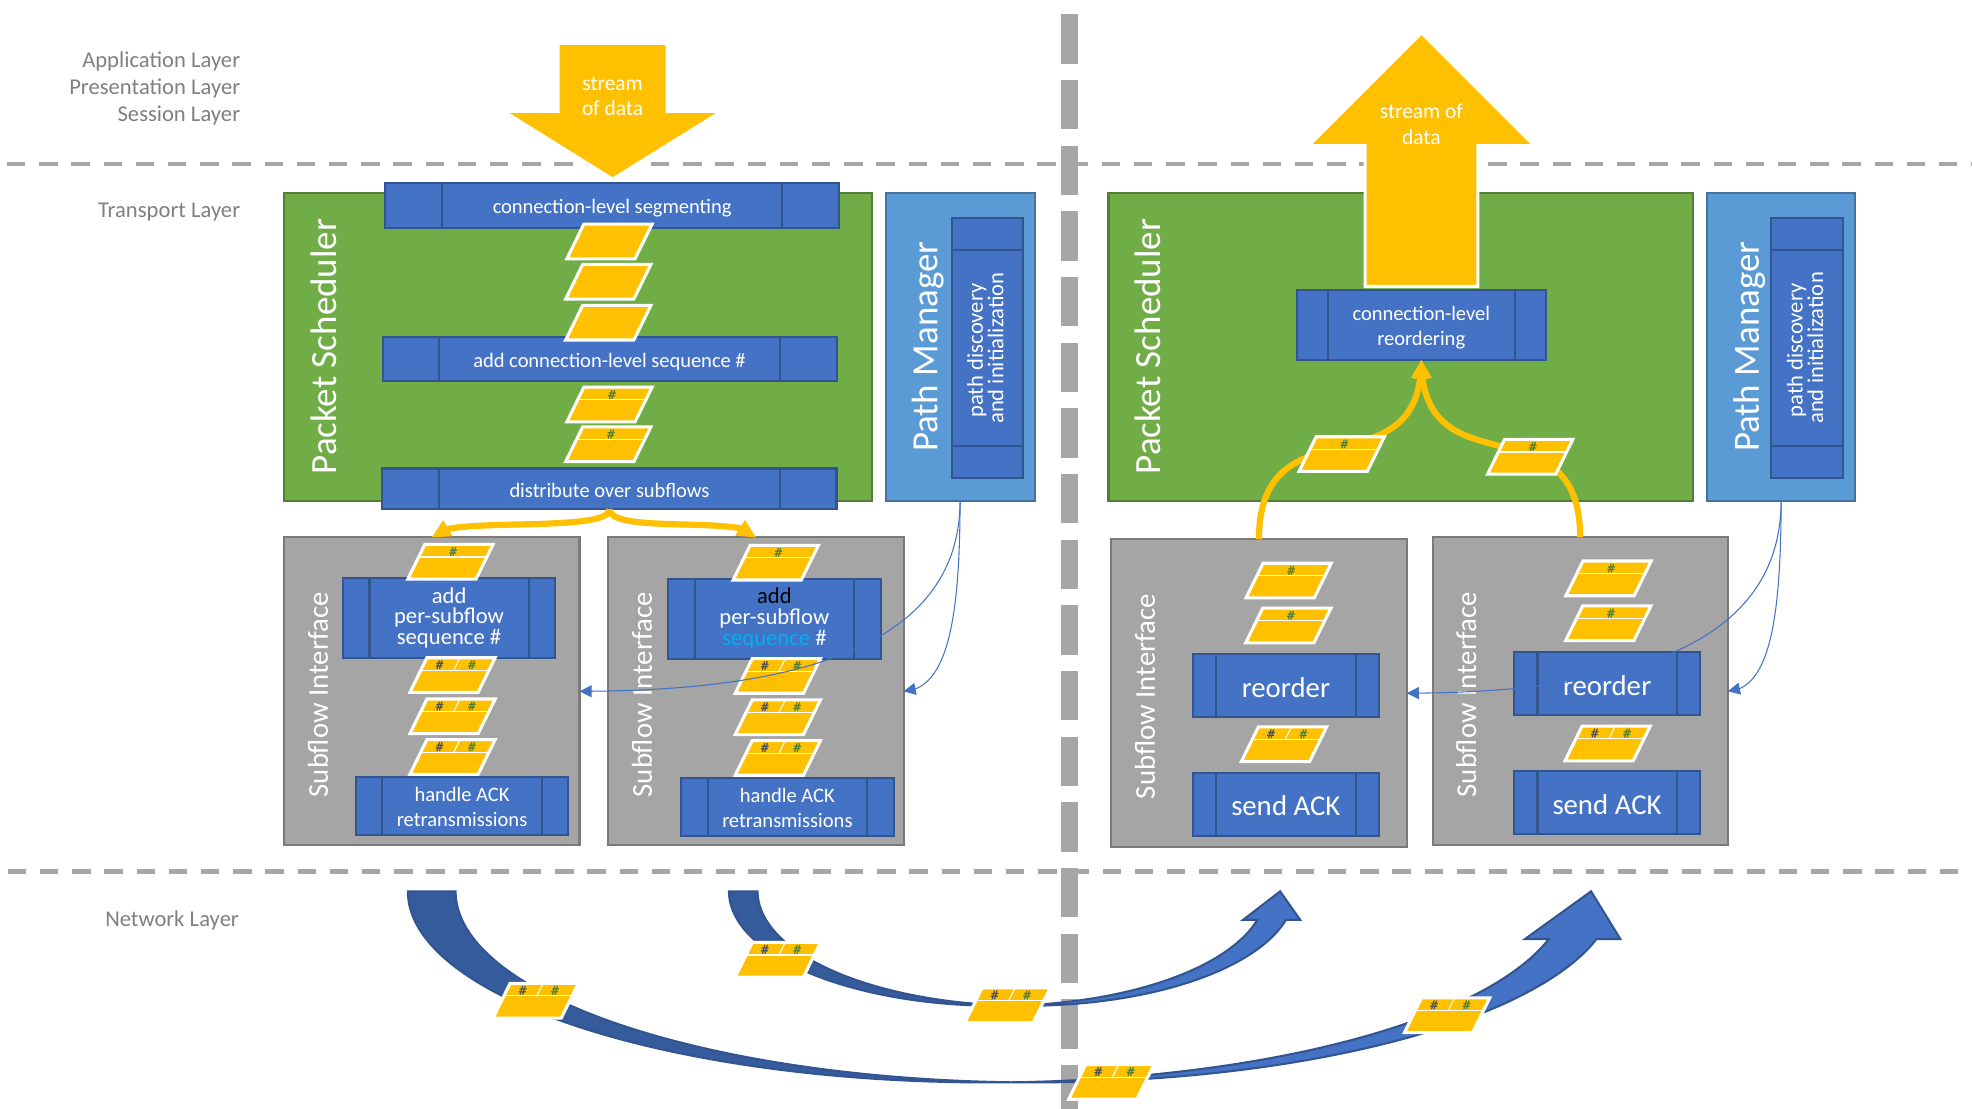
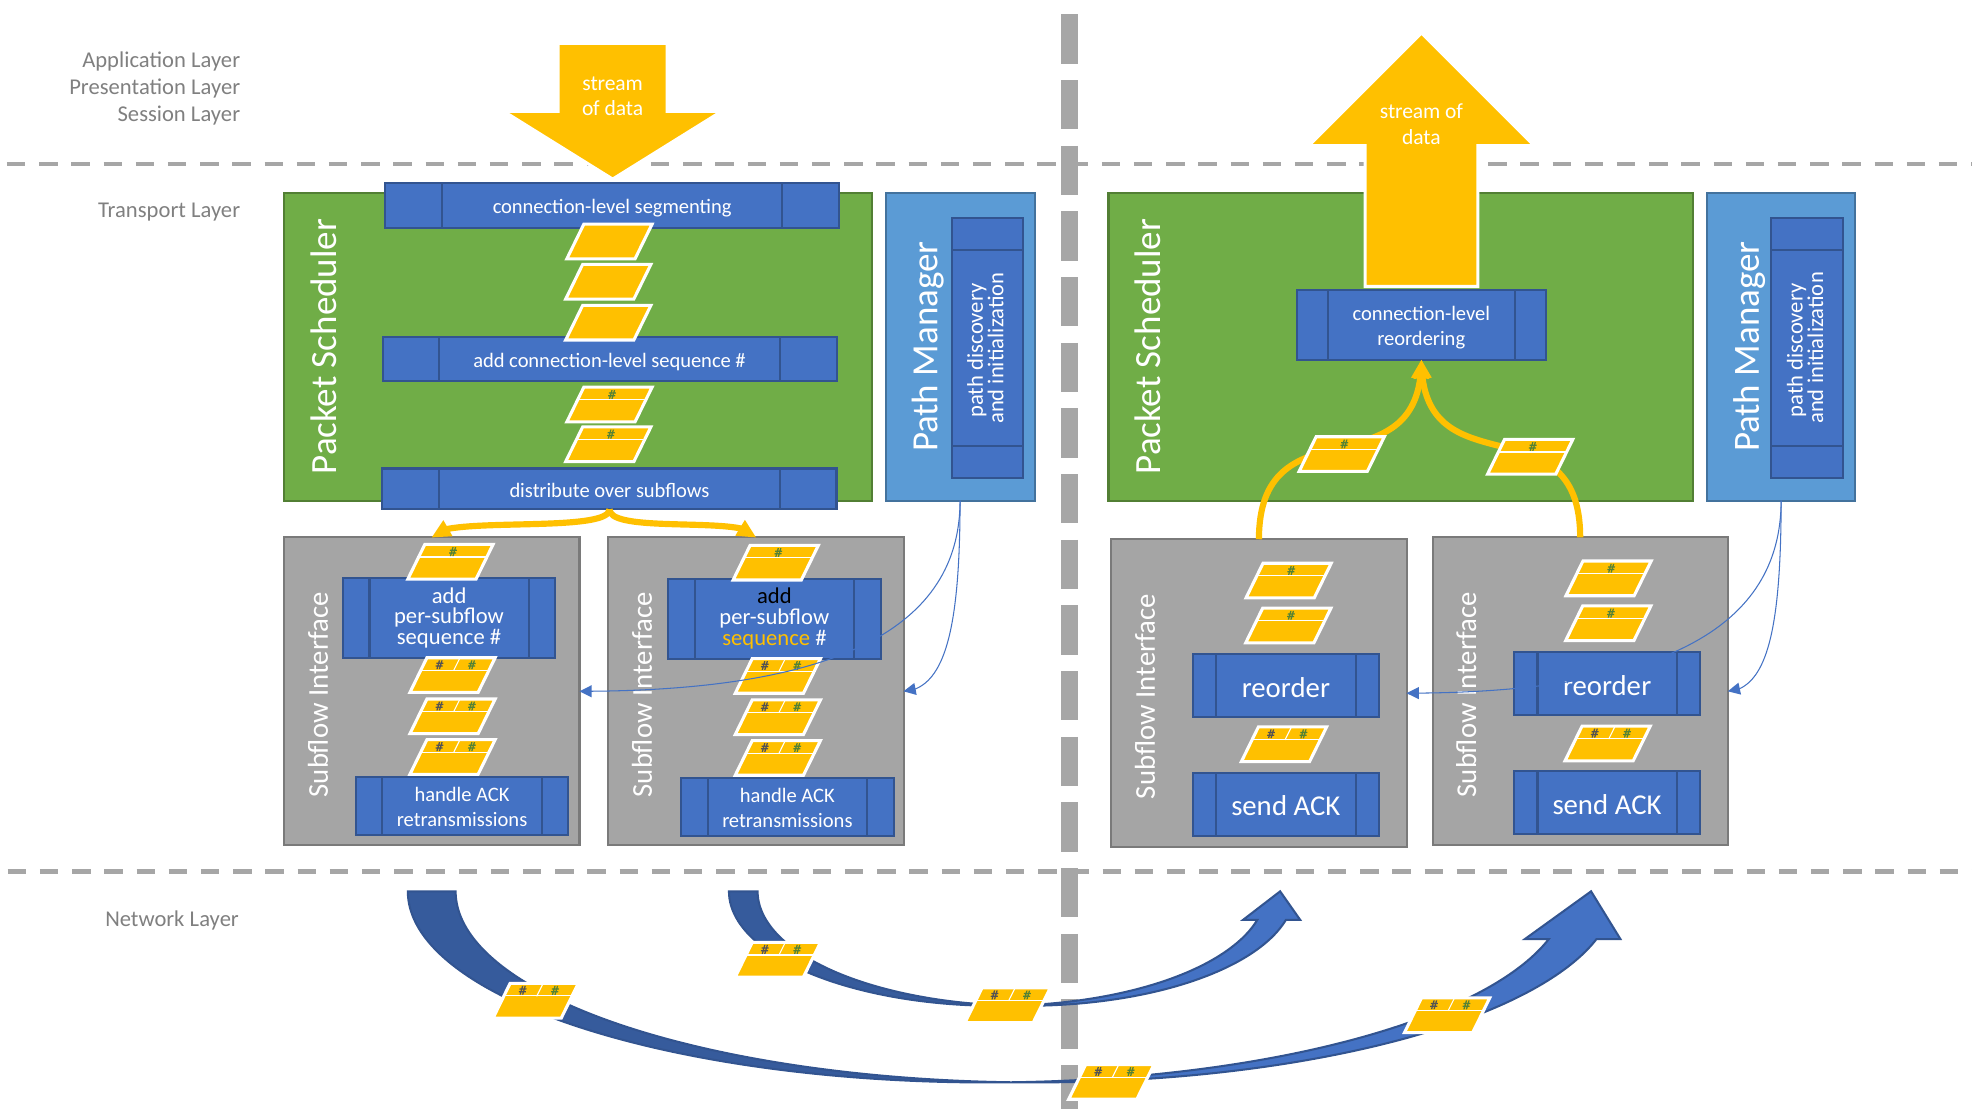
sequence colour: light blue -> yellow (766, 638)
